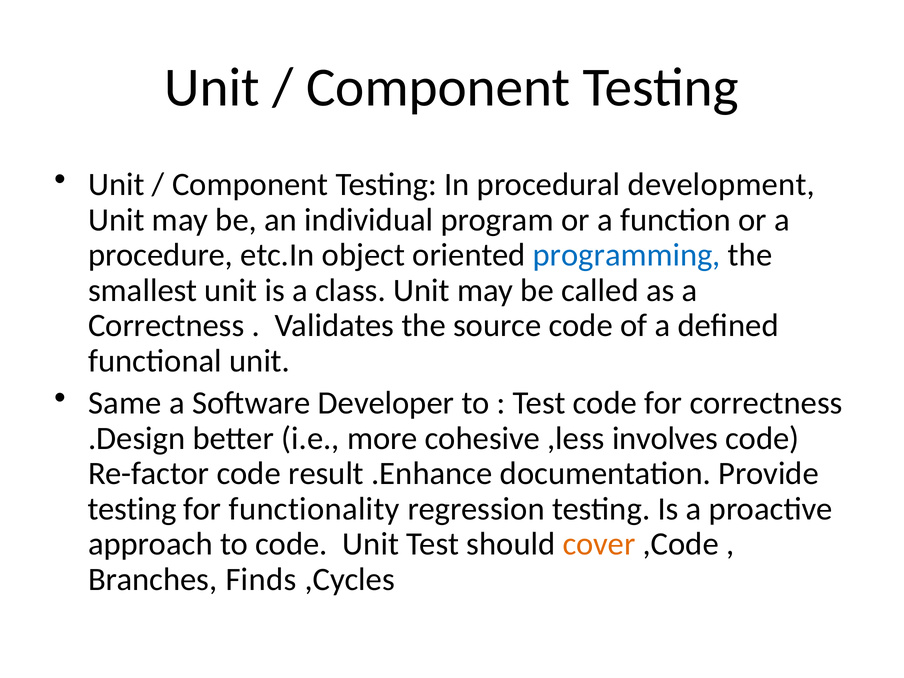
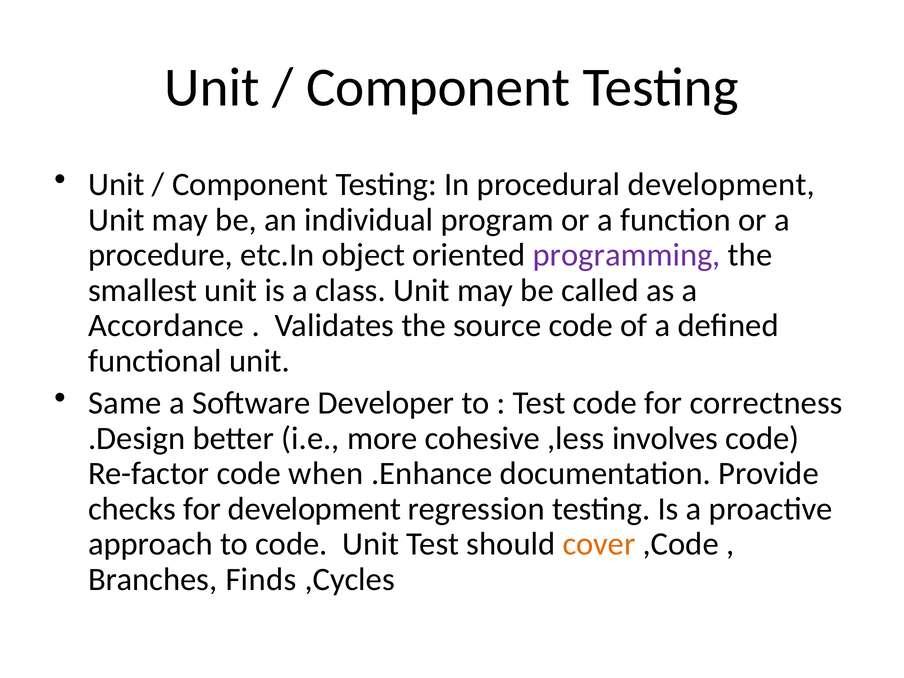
programming colour: blue -> purple (627, 255)
Correctness: Correctness -> Accordance (166, 326)
result: result -> when (326, 474)
testing: testing -> checks (132, 509)
for functionality: functionality -> development (315, 509)
